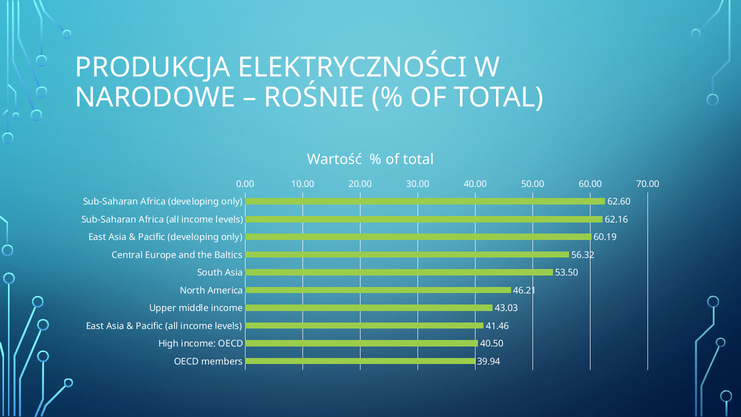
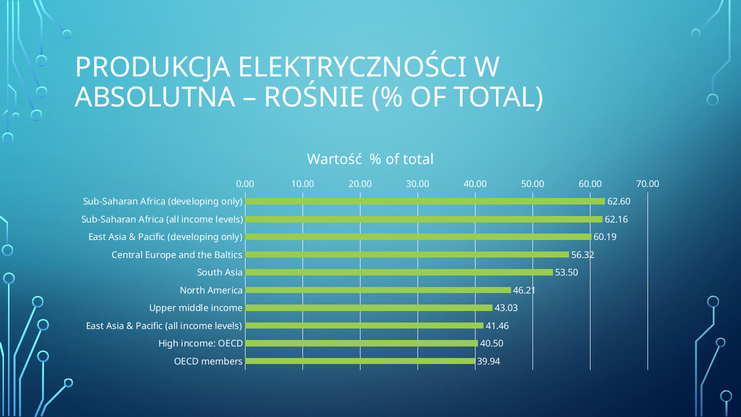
NARODOWE: NARODOWE -> ABSOLUTNA (155, 97)
